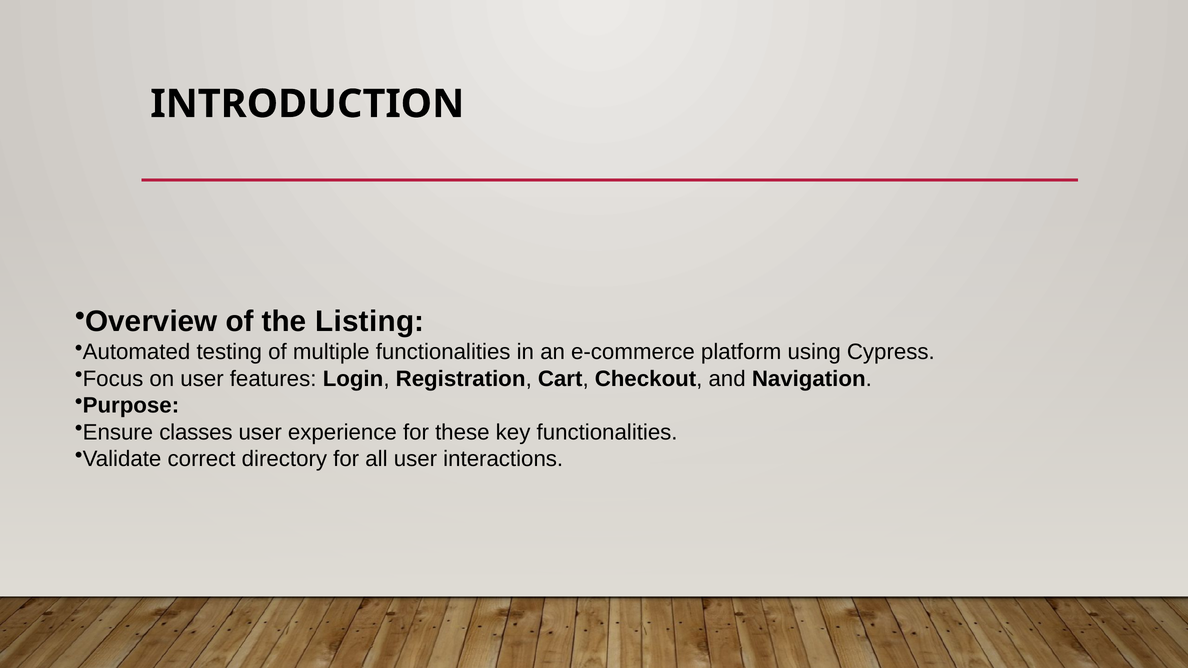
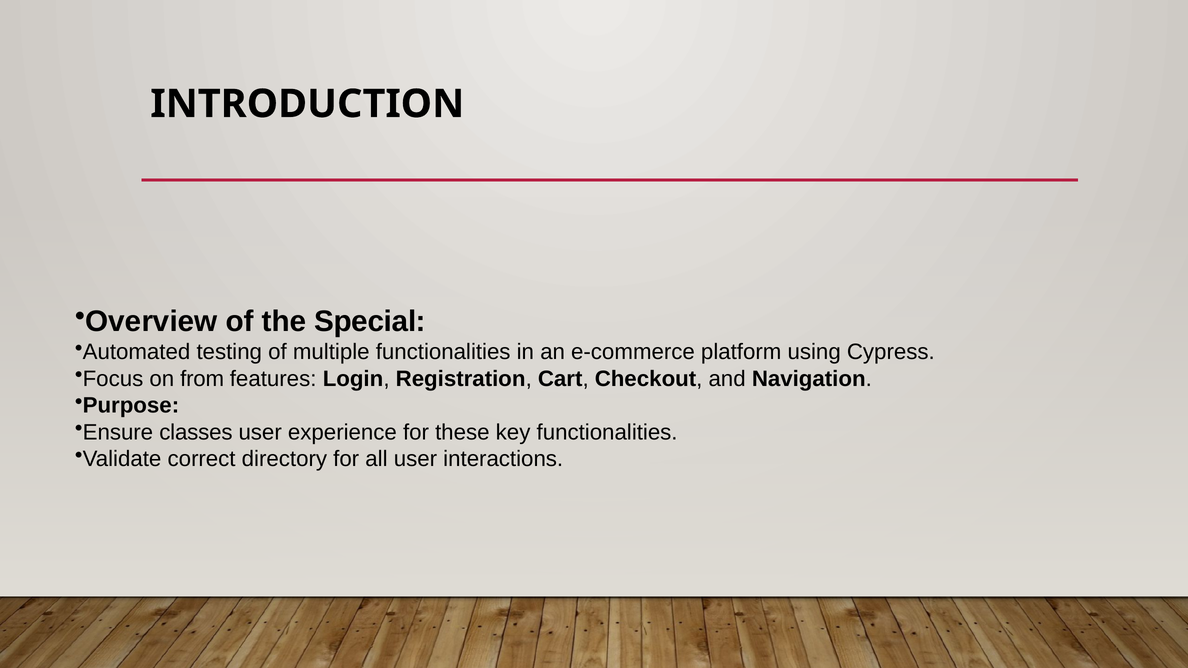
Listing: Listing -> Special (370, 321)
on user: user -> from (202, 379)
